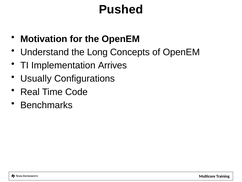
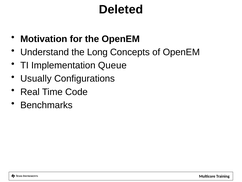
Pushed: Pushed -> Deleted (121, 10)
Arrives: Arrives -> Queue (112, 65)
